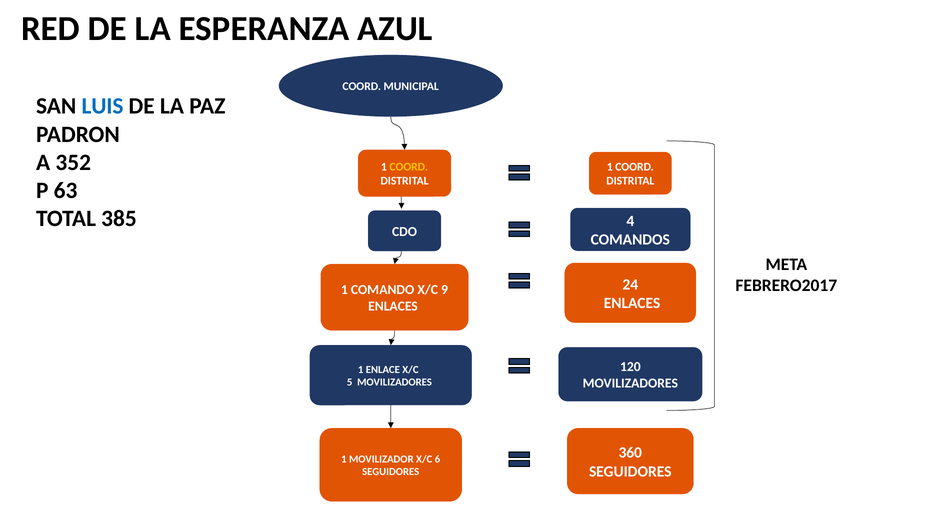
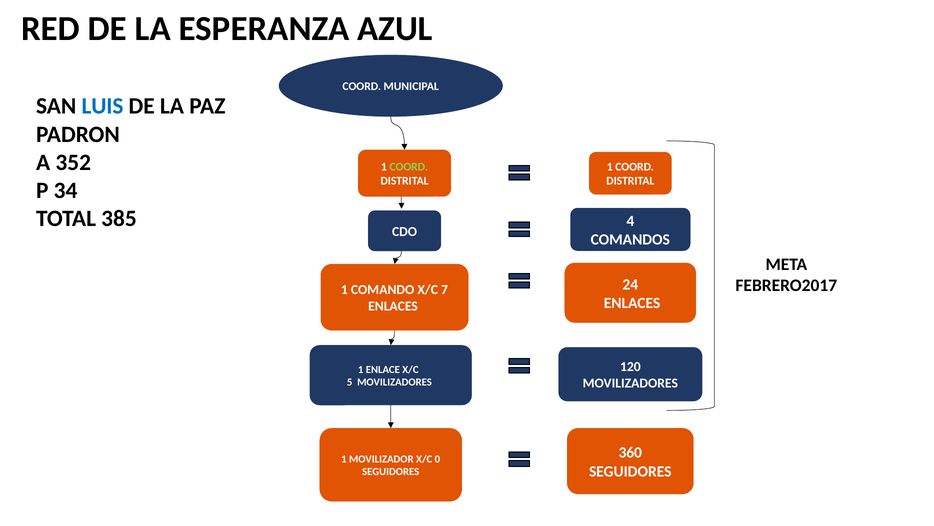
COORD colour: yellow -> light green (409, 167)
63: 63 -> 34 (66, 190)
9: 9 -> 7 (445, 290)
6: 6 -> 0 (437, 459)
